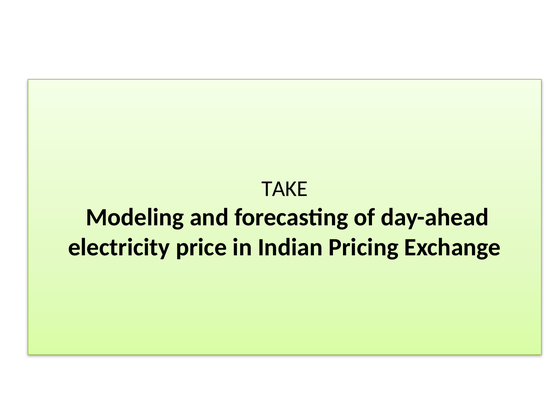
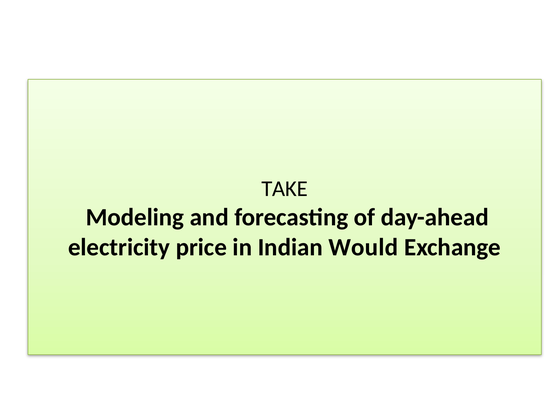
Pricing: Pricing -> Would (363, 247)
